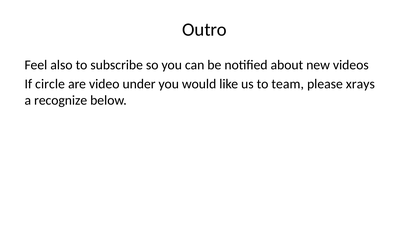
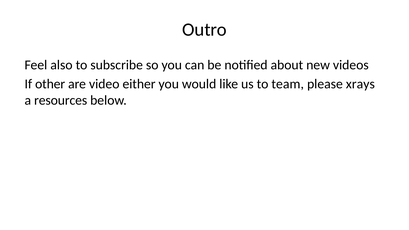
circle: circle -> other (50, 84)
under: under -> either (139, 84)
recognize: recognize -> resources (61, 100)
